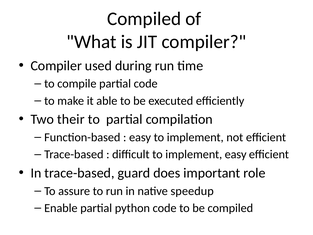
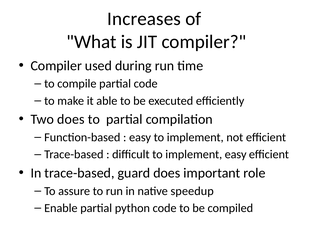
Compiled: Compiled -> Increases (144, 19)
Two their: their -> does (71, 119)
